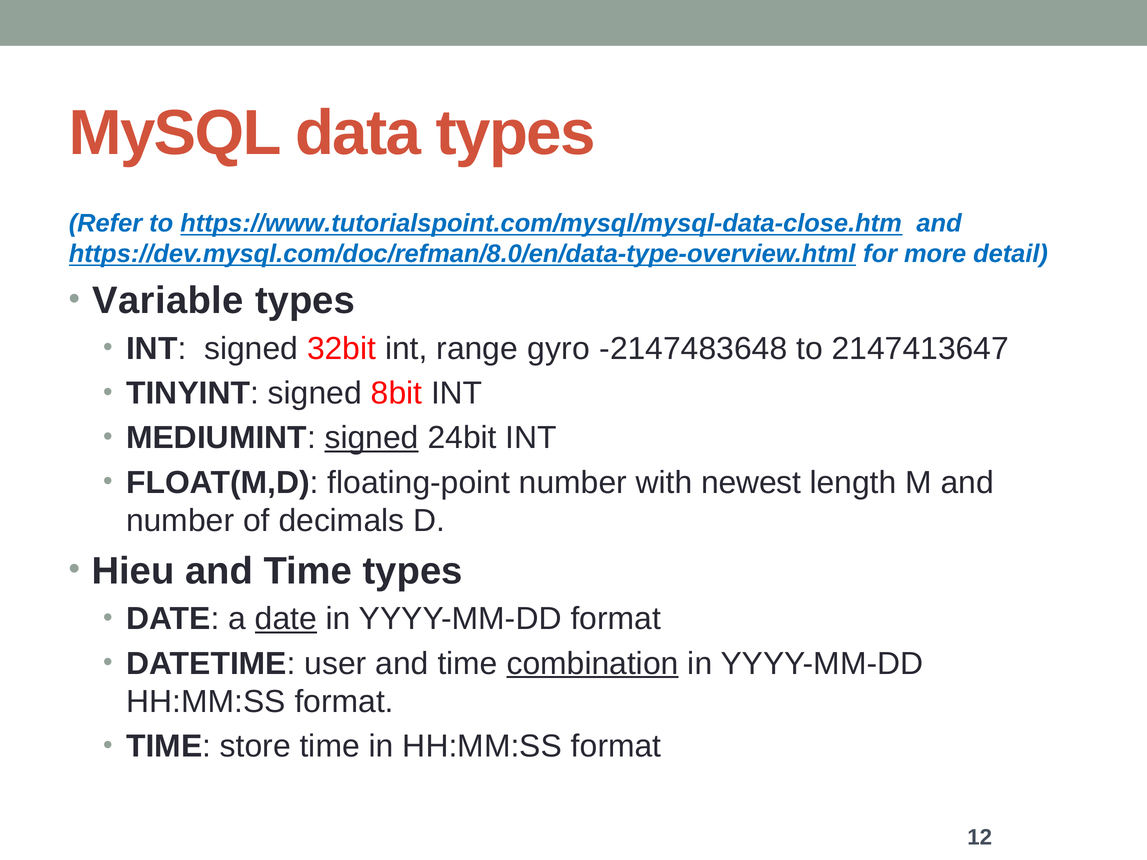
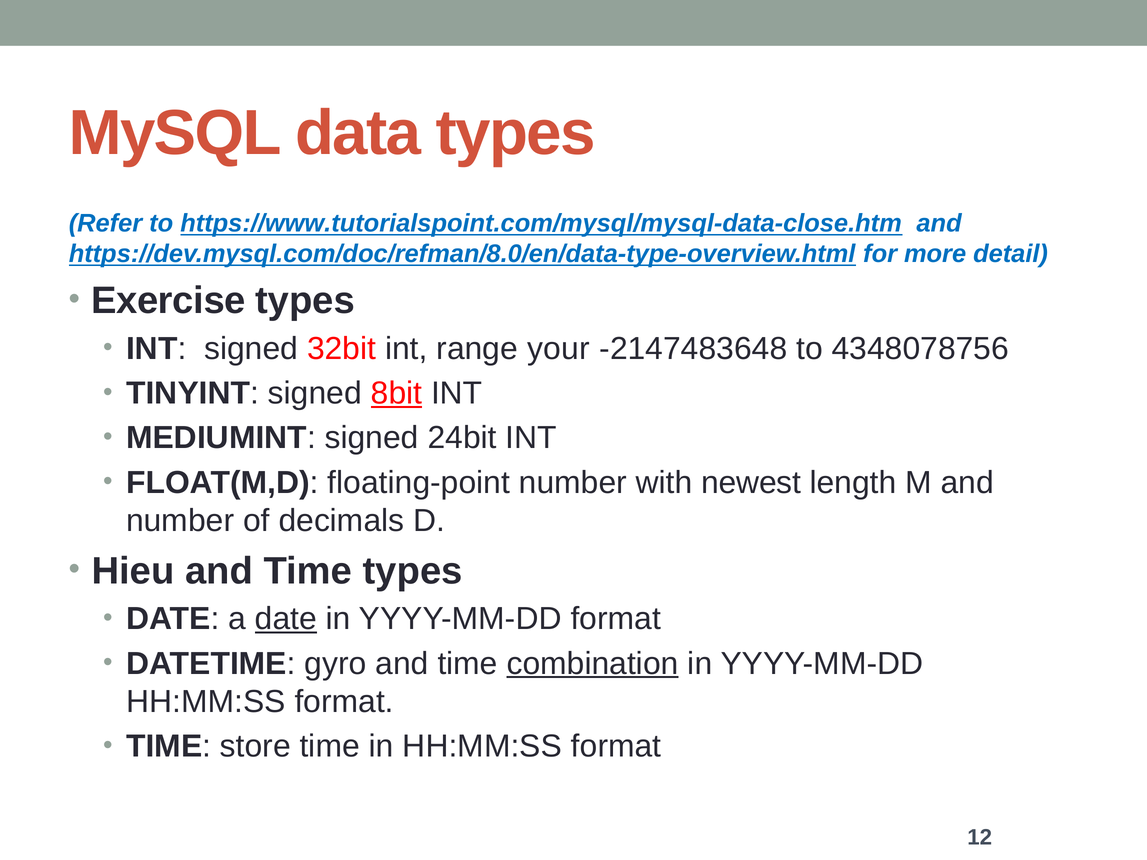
Variable: Variable -> Exercise (168, 301)
gyro: gyro -> your (558, 349)
2147413647: 2147413647 -> 4348078756 (920, 349)
8bit underline: none -> present (396, 393)
signed underline: present -> none (372, 438)
user: user -> gyro (336, 664)
